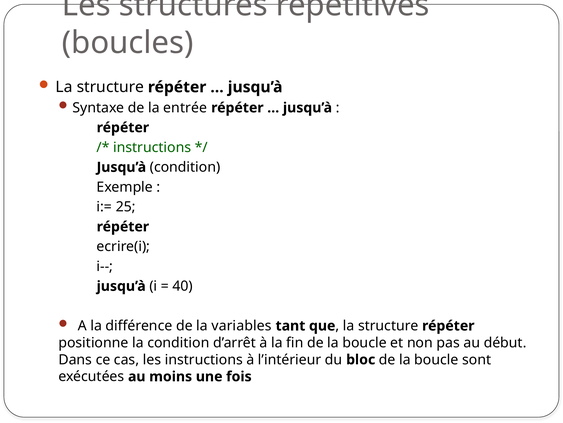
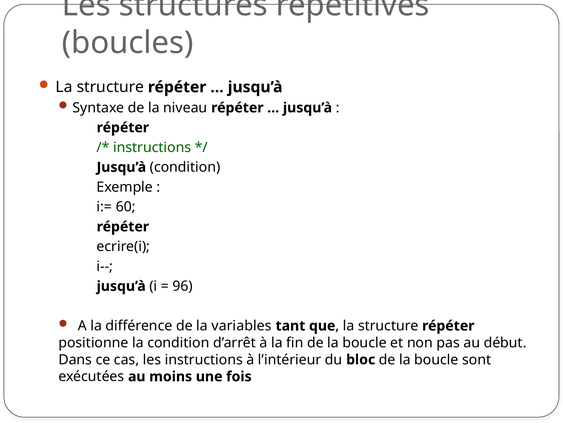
entrée: entrée -> niveau (185, 108)
25: 25 -> 60 (126, 207)
40: 40 -> 96 (183, 286)
